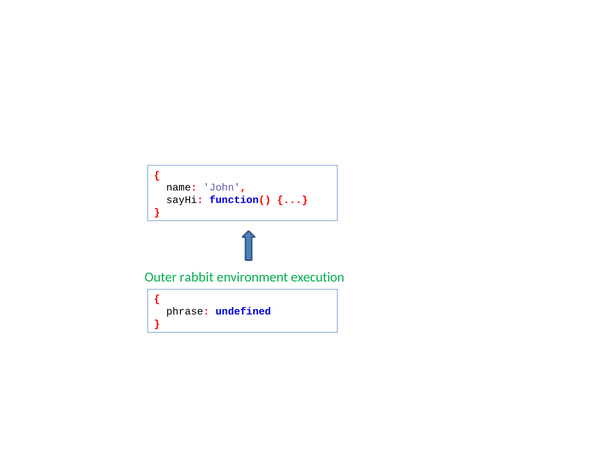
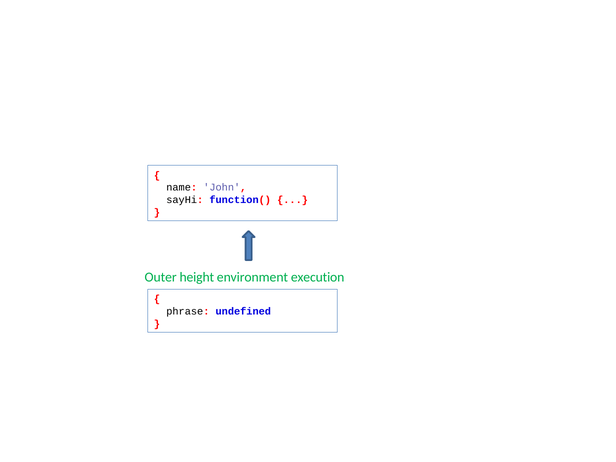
rabbit: rabbit -> height (197, 277)
